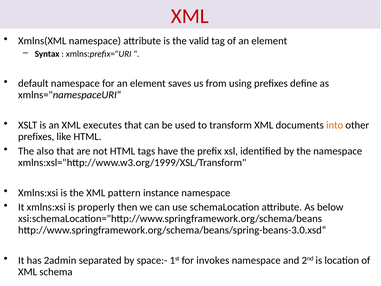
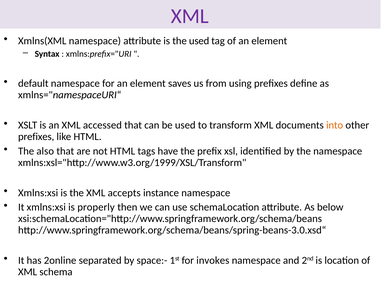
XML colour: red -> purple (190, 16)
the valid: valid -> used (199, 41)
executes: executes -> accessed (102, 125)
pattern: pattern -> accepts (124, 193)
2admin: 2admin -> 2online (60, 260)
